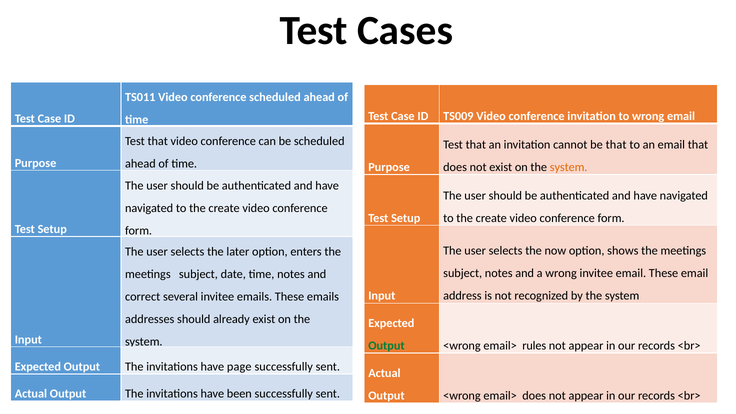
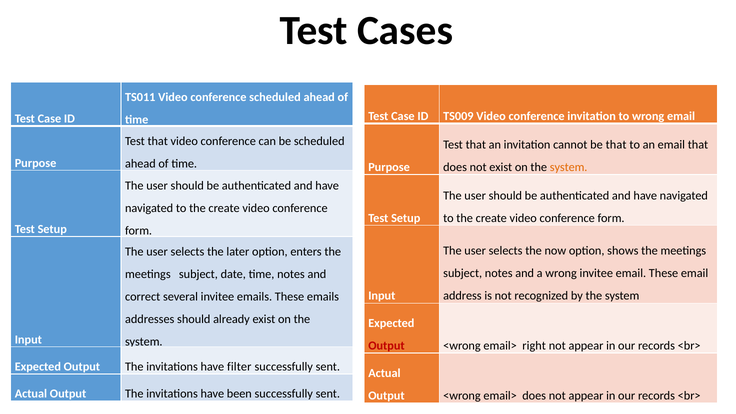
Output colour: green -> red (386, 346)
rules: rules -> right (534, 346)
page: page -> filter (239, 367)
